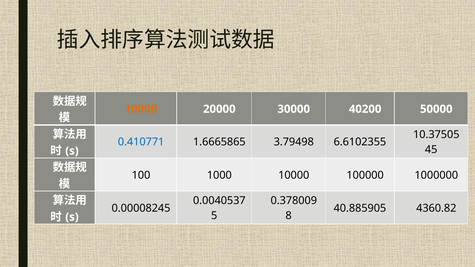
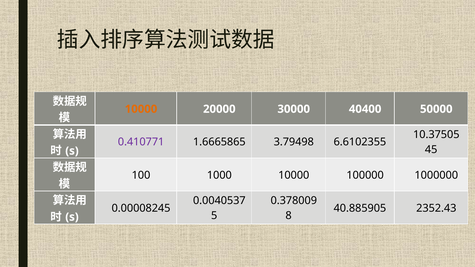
40200: 40200 -> 40400 (365, 109)
0.410771 colour: blue -> purple (141, 142)
4360.82: 4360.82 -> 2352.43 (436, 208)
